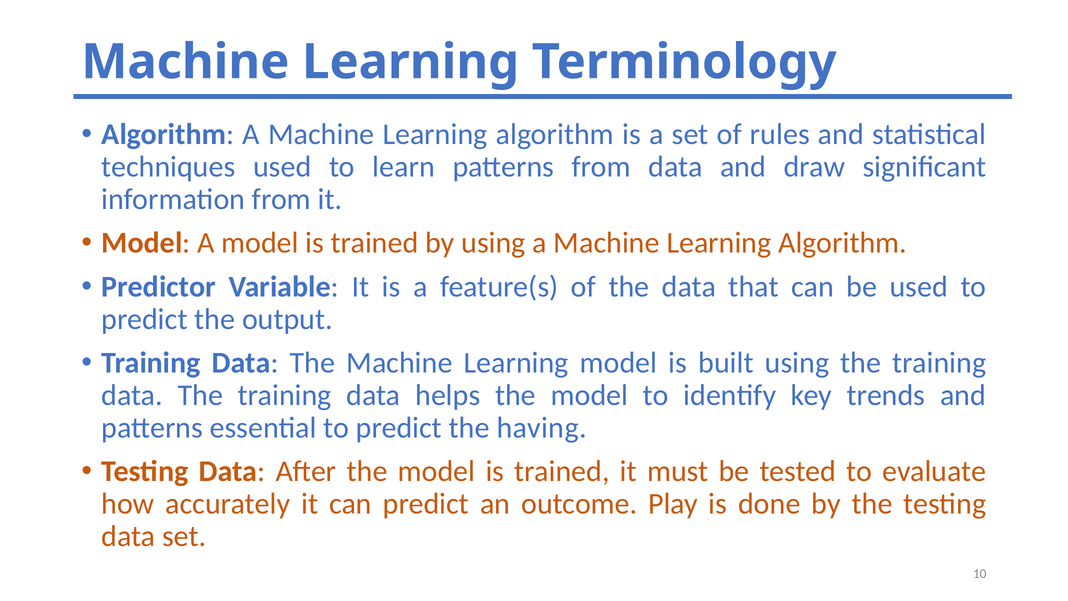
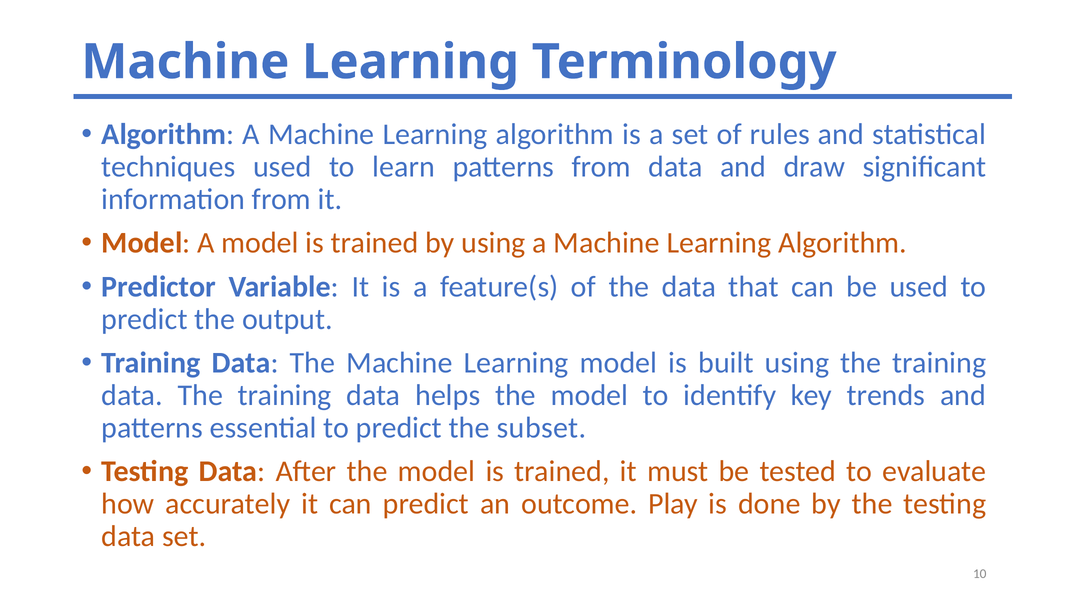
having: having -> subset (542, 428)
